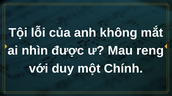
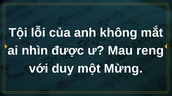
Chính: Chính -> Mừng (123, 69)
